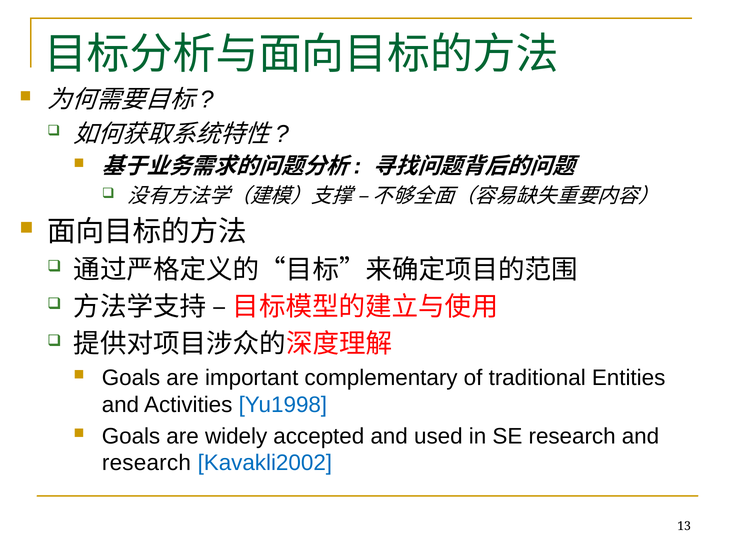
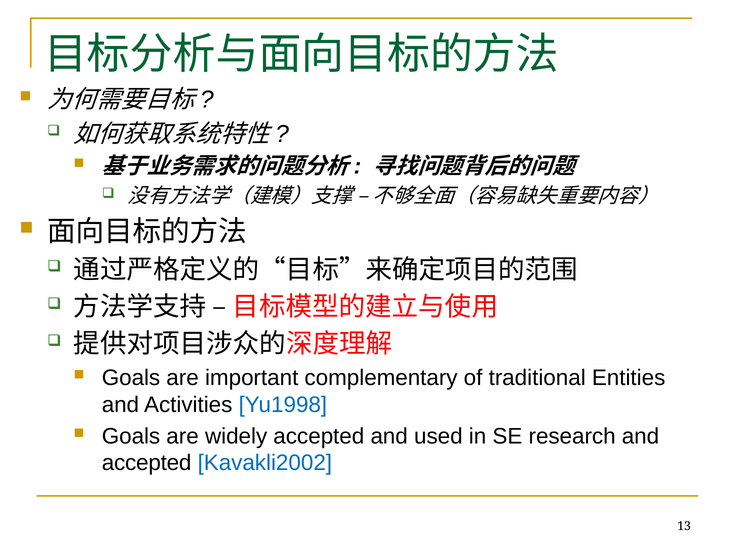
research: research -> accepted (147, 463)
